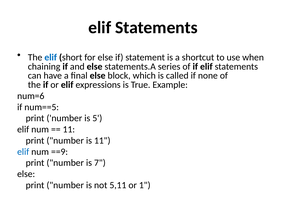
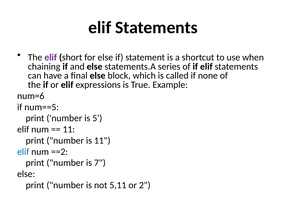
elif colour: blue -> purple (51, 57)
==9: ==9 -> ==2 (60, 152)
1: 1 -> 2 (145, 186)
